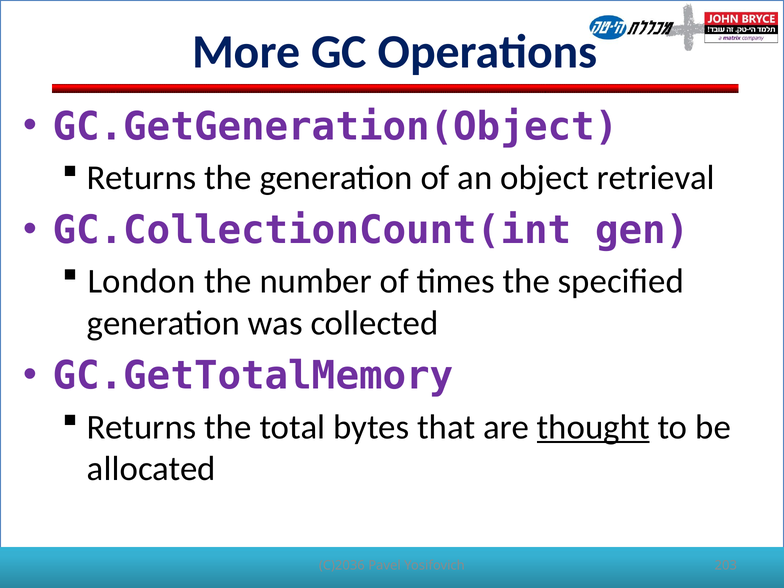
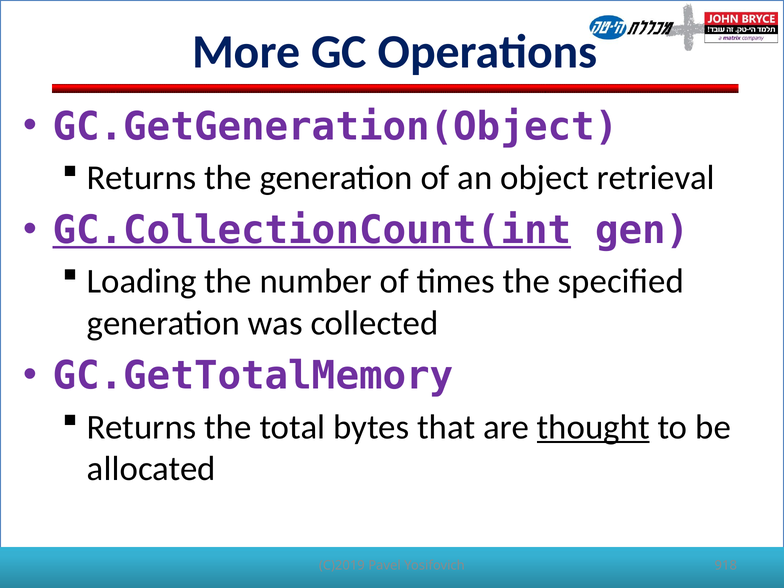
GC.CollectionCount(int underline: none -> present (312, 230)
London: London -> Loading (142, 281)
C)2036: C)2036 -> C)2019 (342, 566)
203: 203 -> 918 (726, 566)
